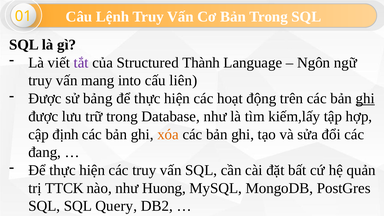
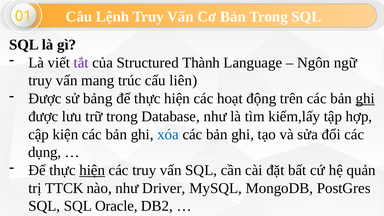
into: into -> trúc (130, 81)
định: định -> kiện (65, 134)
xóa colour: orange -> blue (168, 134)
đang: đang -> dụng (45, 152)
hiện underline: none -> present (92, 170)
Huong: Huong -> Driver (164, 188)
Query: Query -> Oracle (116, 206)
